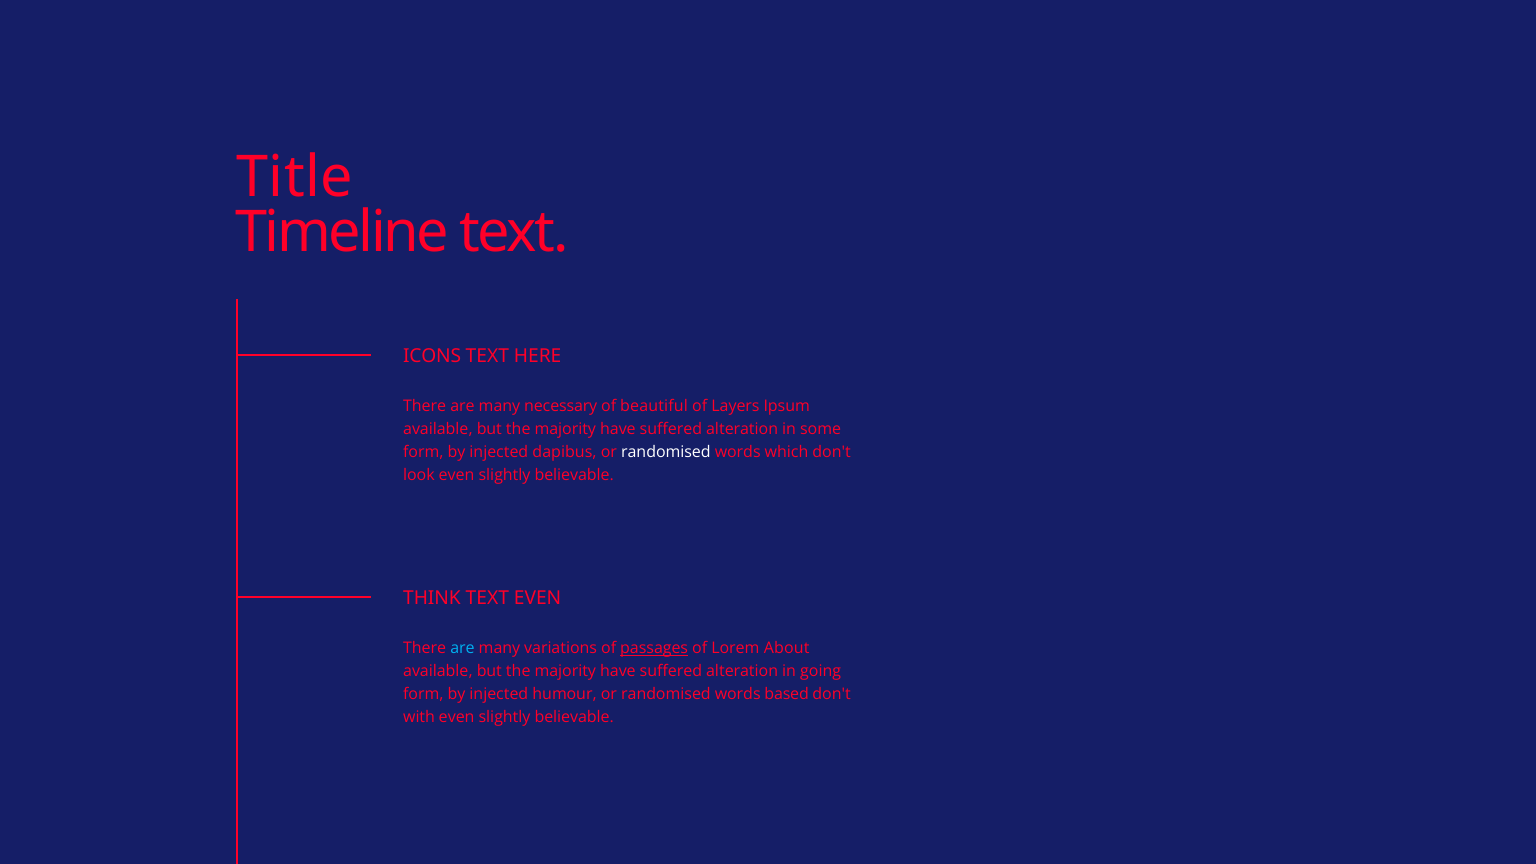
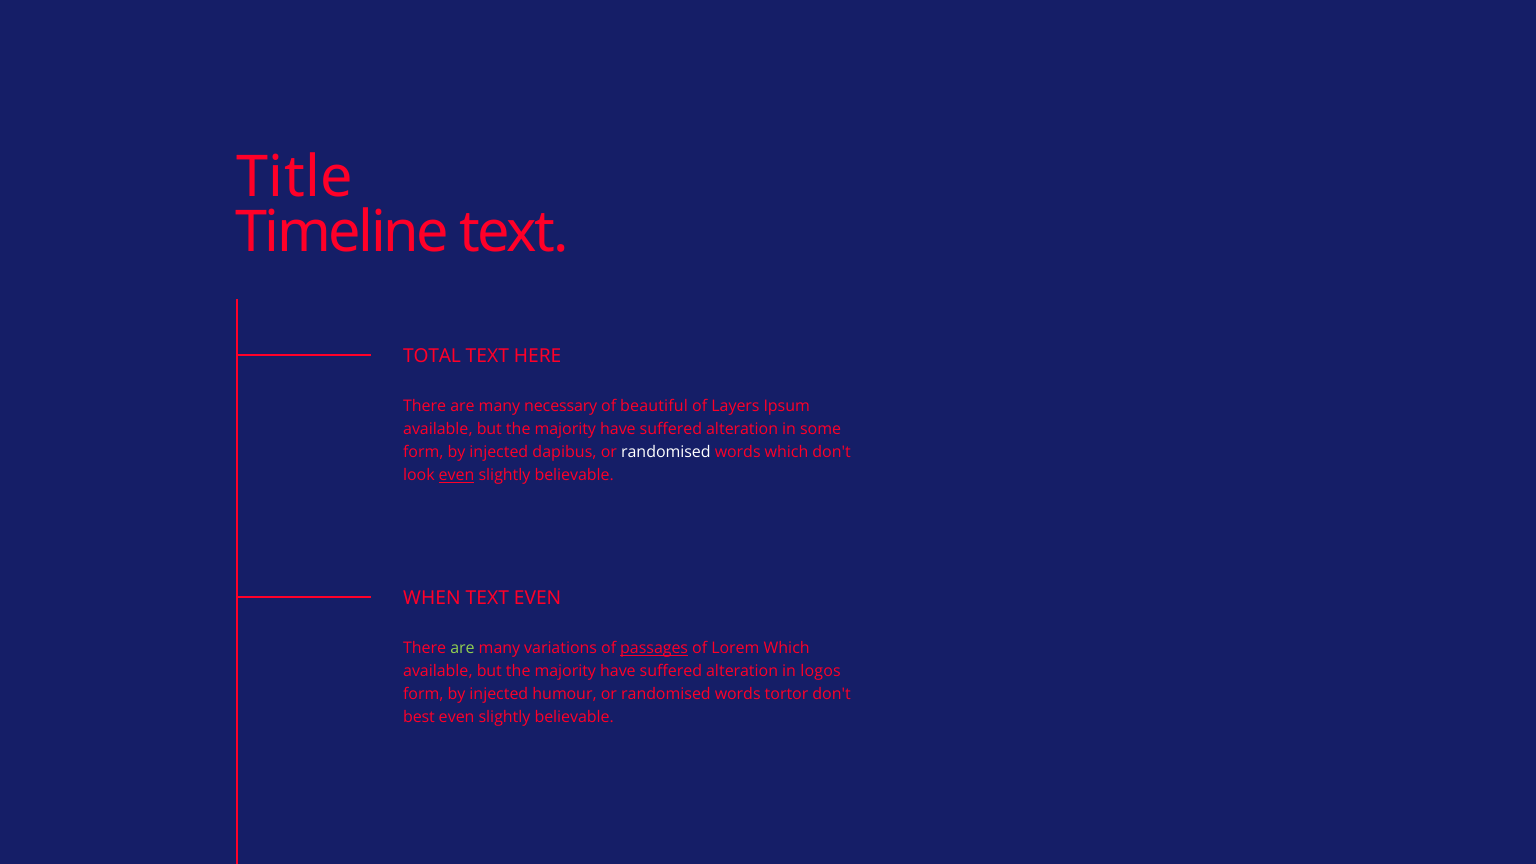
ICONS: ICONS -> TOTAL (432, 357)
even underline: none -> present (457, 476)
THINK: THINK -> WHEN (432, 598)
are colour: light blue -> light green (462, 648)
Lorem About: About -> Which (787, 648)
going: going -> logos (821, 671)
based: based -> tortor (787, 695)
with: with -> best (419, 718)
